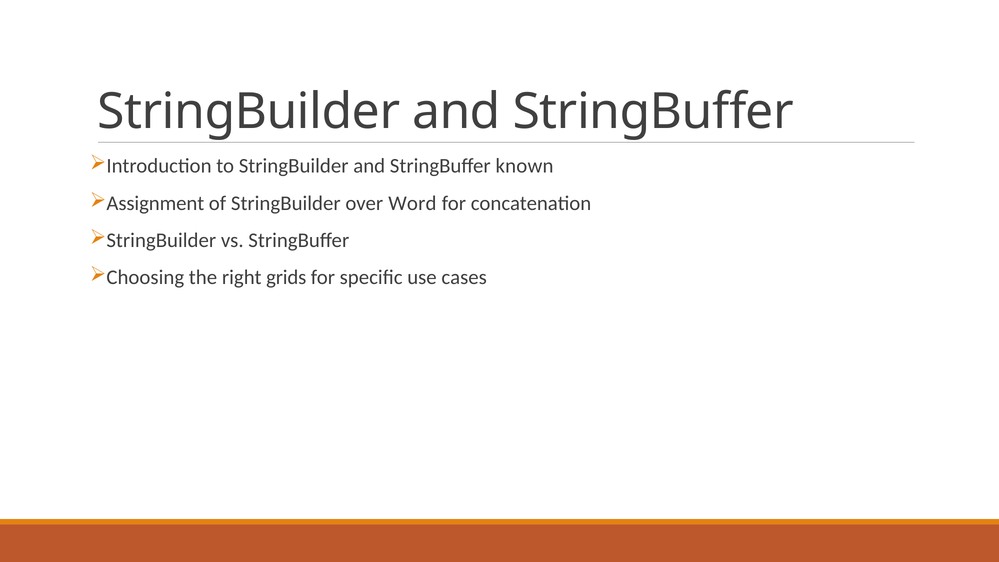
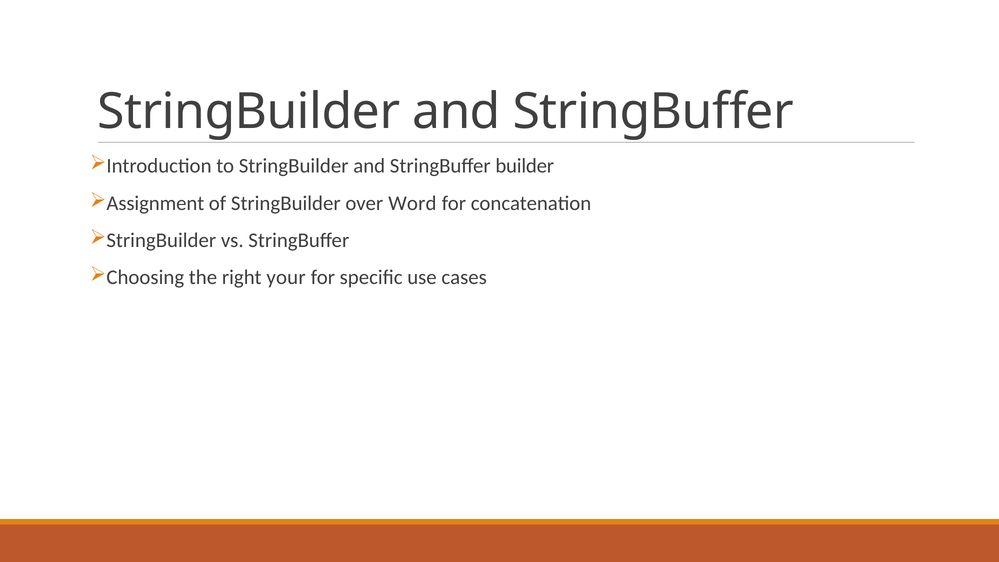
known: known -> builder (525, 166)
grids: grids -> your (286, 277)
